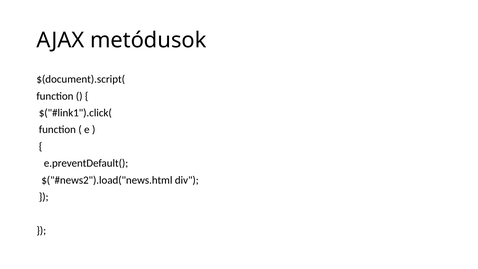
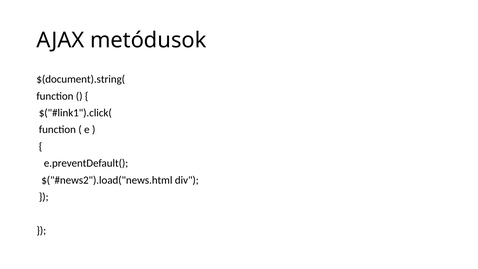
$(document).script(: $(document).script( -> $(document).string( (81, 79)
